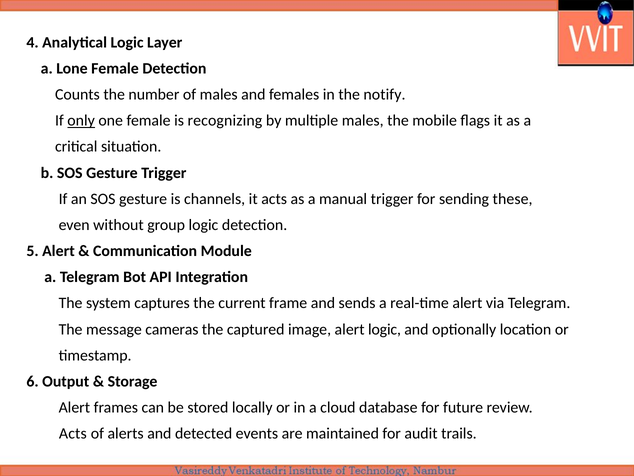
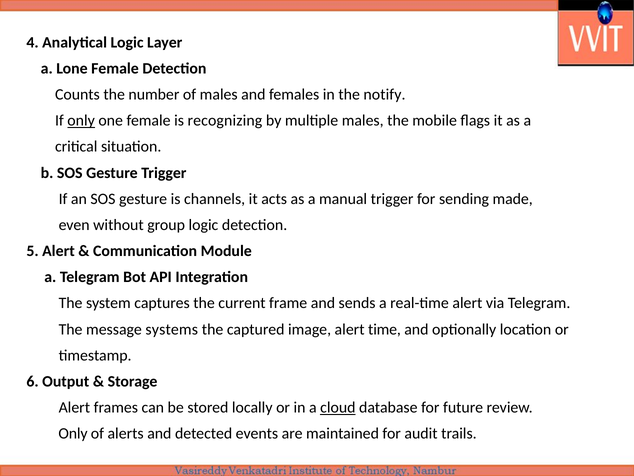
these: these -> made (513, 199)
cameras: cameras -> systems (172, 329)
alert logic: logic -> time (385, 329)
cloud underline: none -> present (338, 407)
Acts: Acts -> Only (73, 433)
